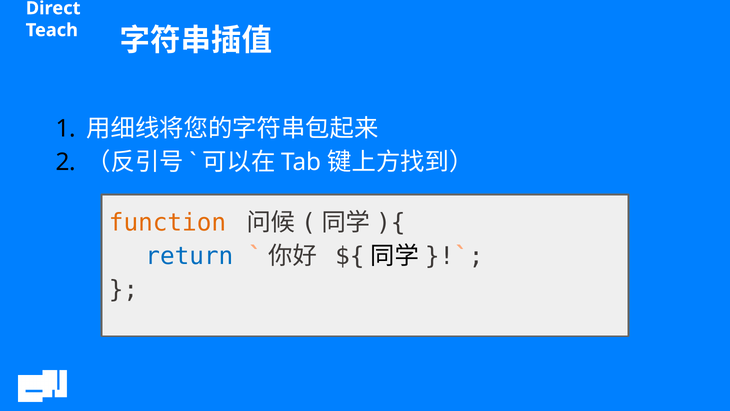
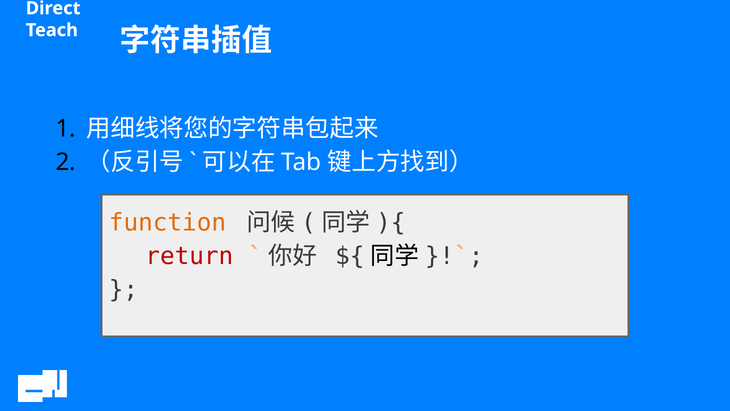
return colour: blue -> red (189, 256)
